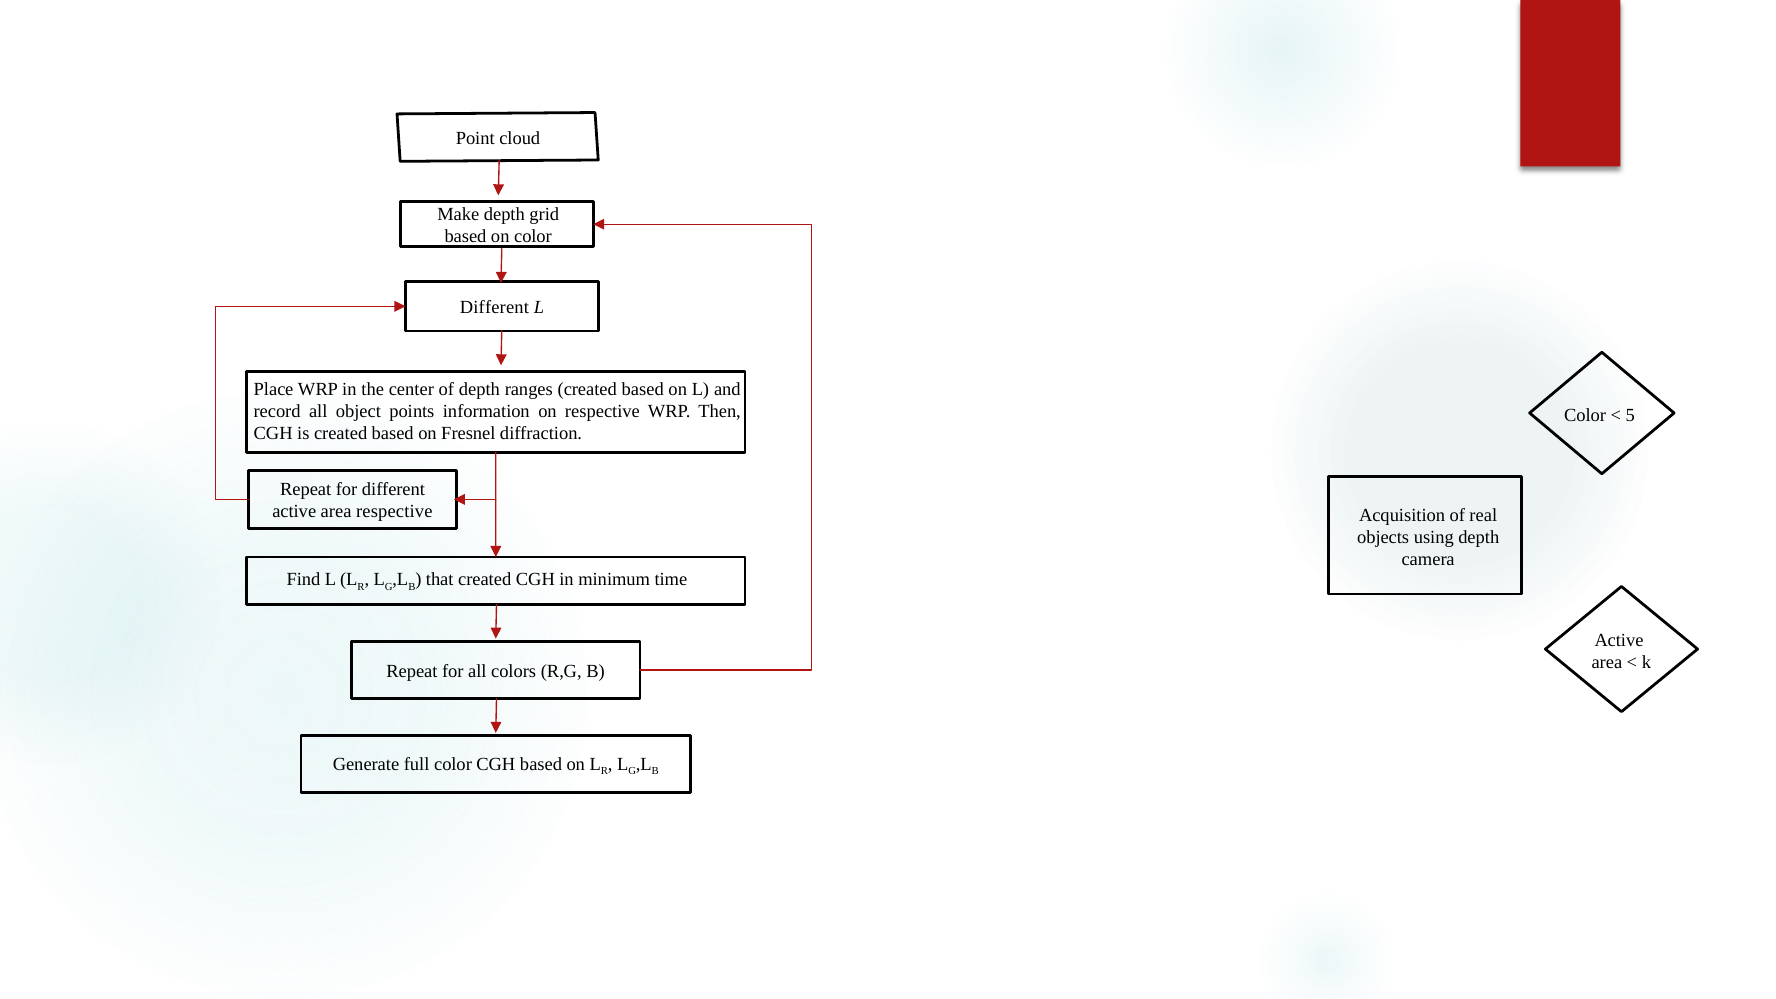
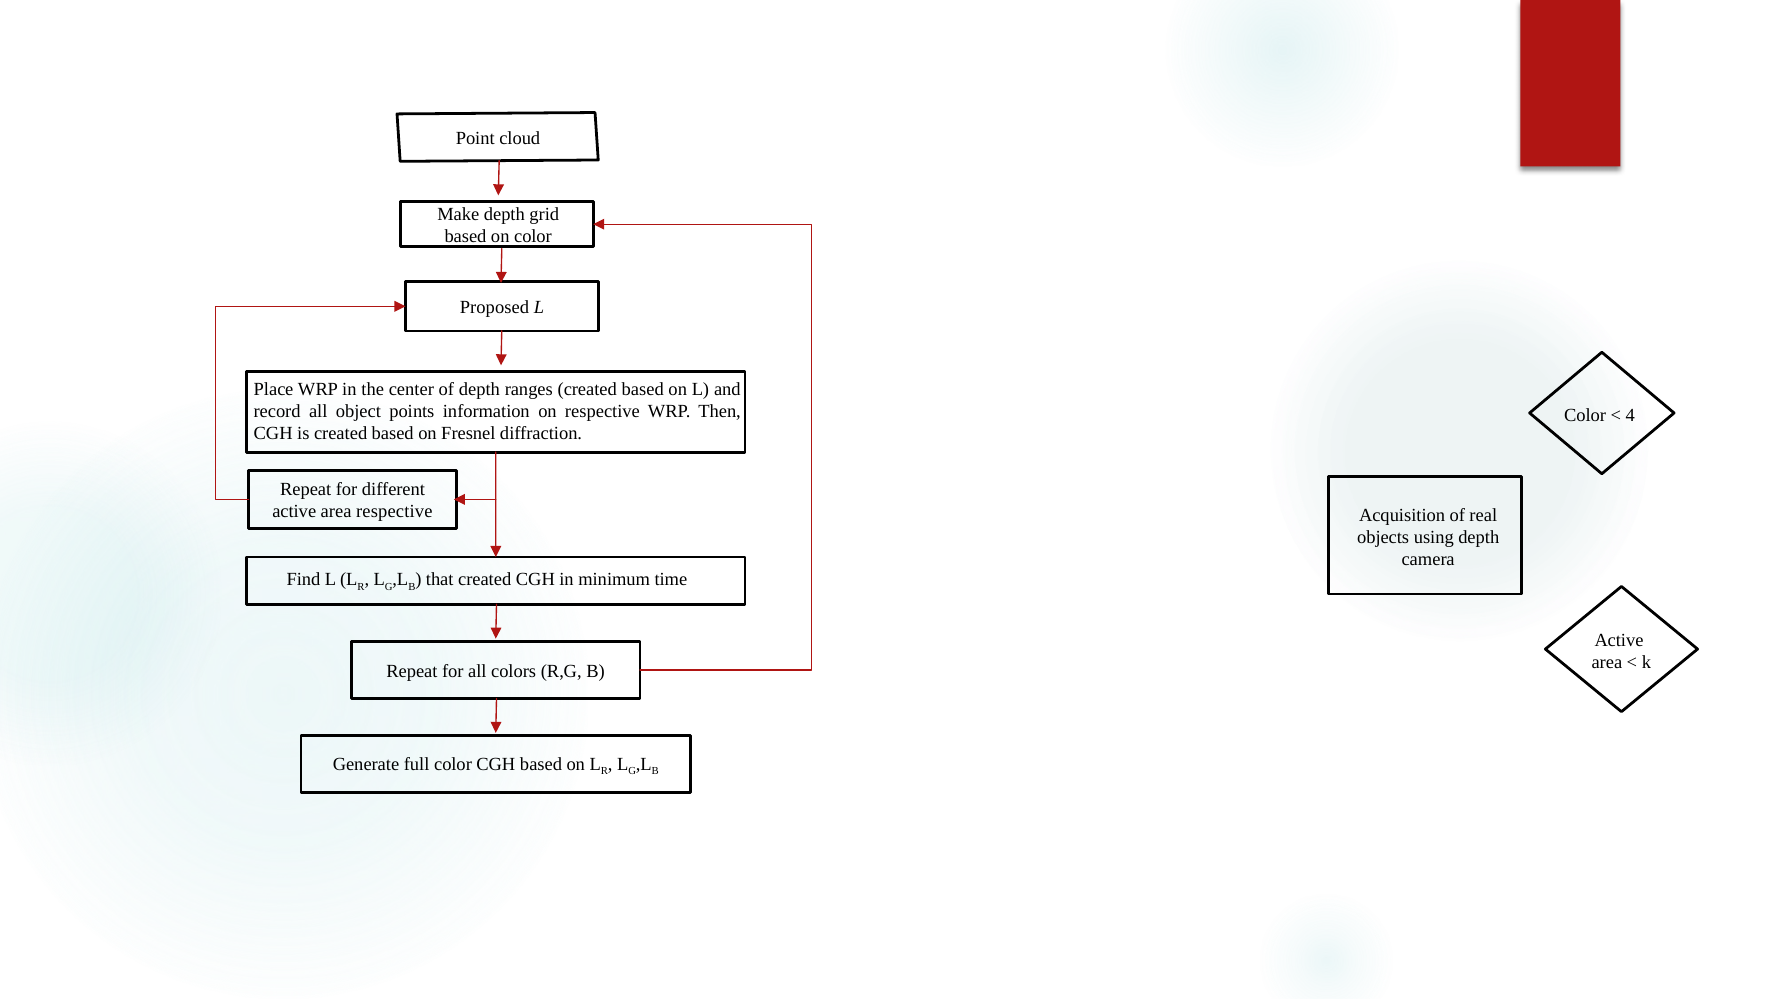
Different: Different -> Proposed (494, 308)
5: 5 -> 4 (1630, 416)
